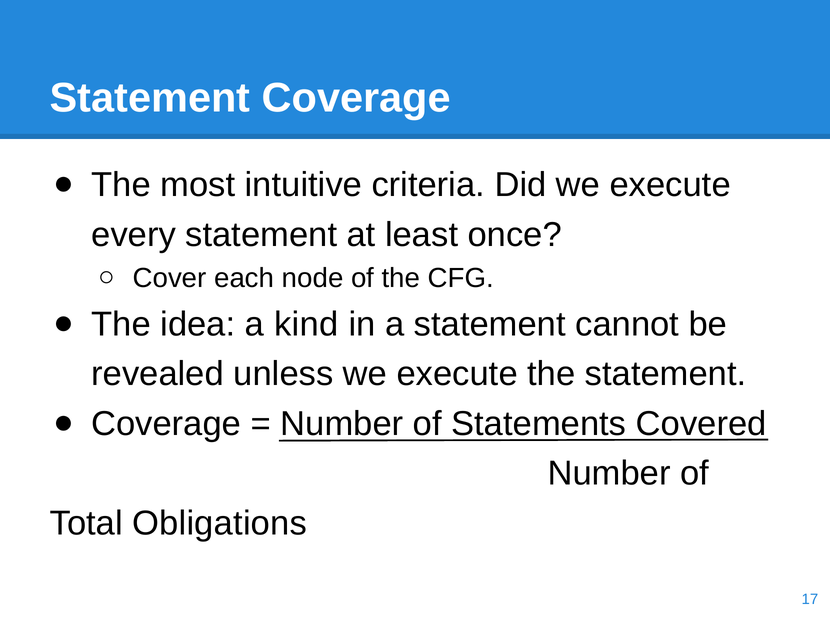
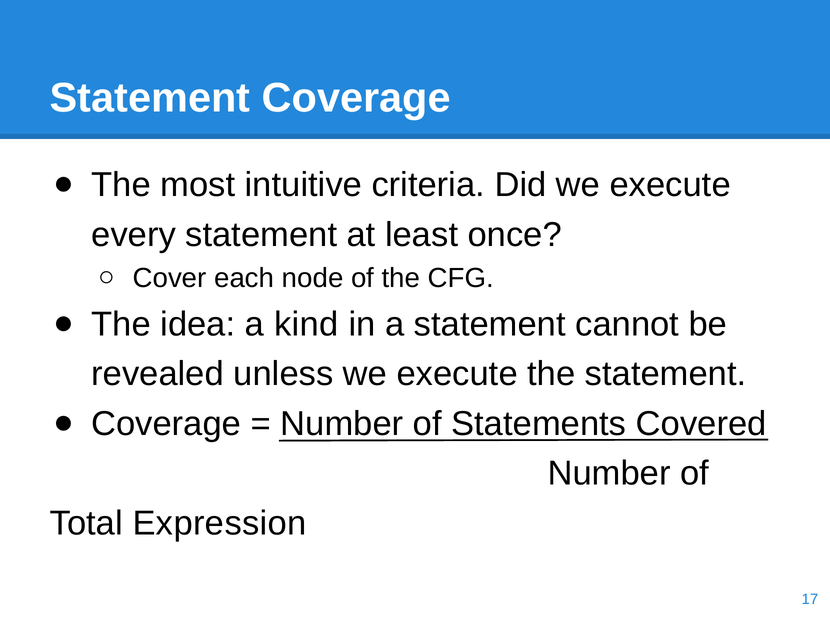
Obligations: Obligations -> Expression (220, 524)
